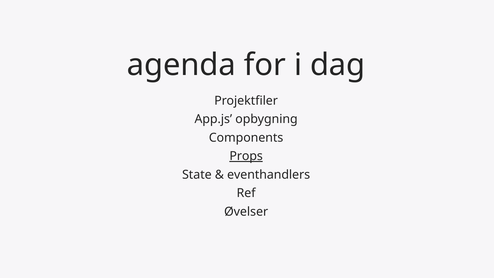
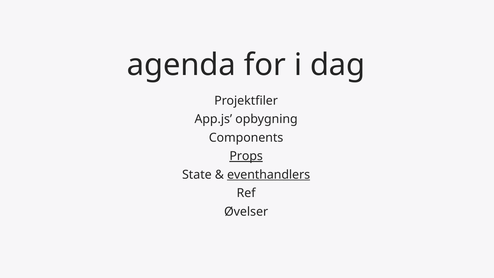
eventhandlers underline: none -> present (269, 175)
